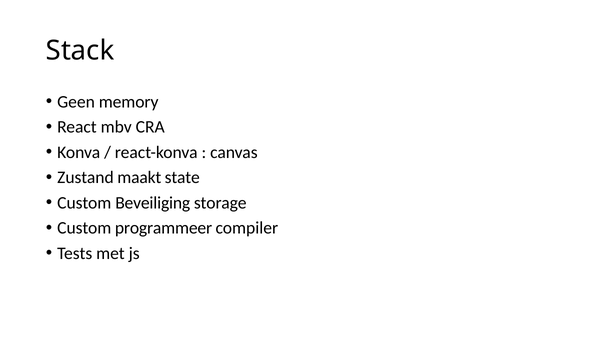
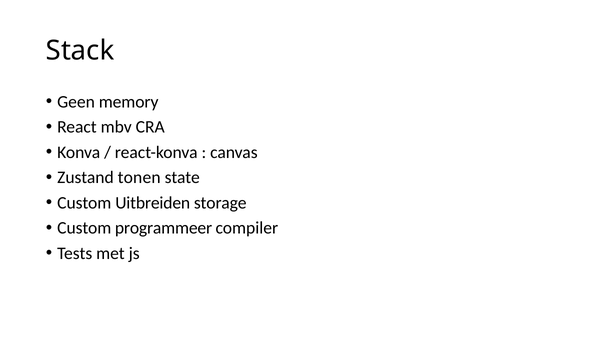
maakt: maakt -> tonen (139, 177)
Beveiliging: Beveiliging -> Uitbreiden (153, 203)
